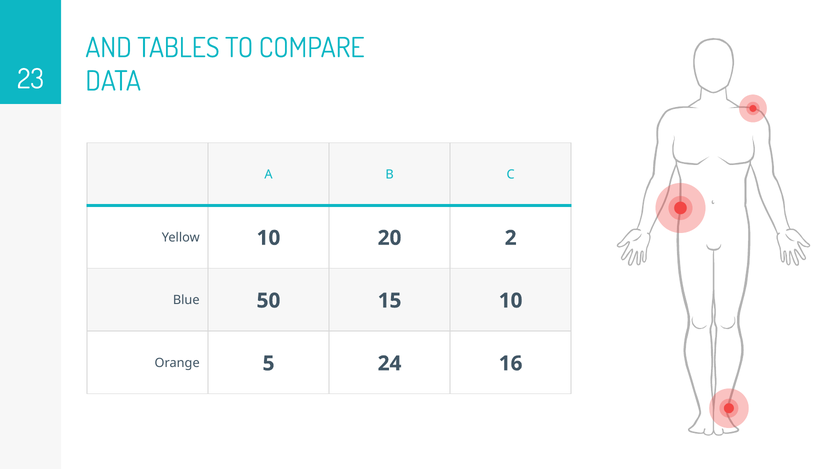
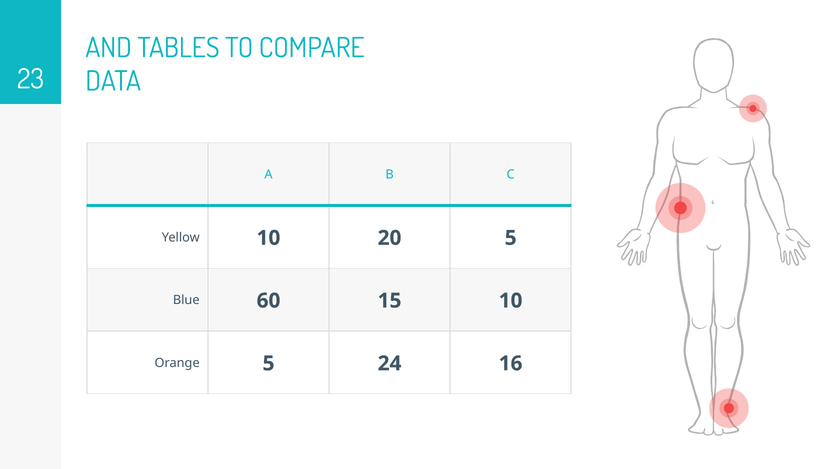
20 2: 2 -> 5 (511, 238)
50: 50 -> 60 (269, 301)
